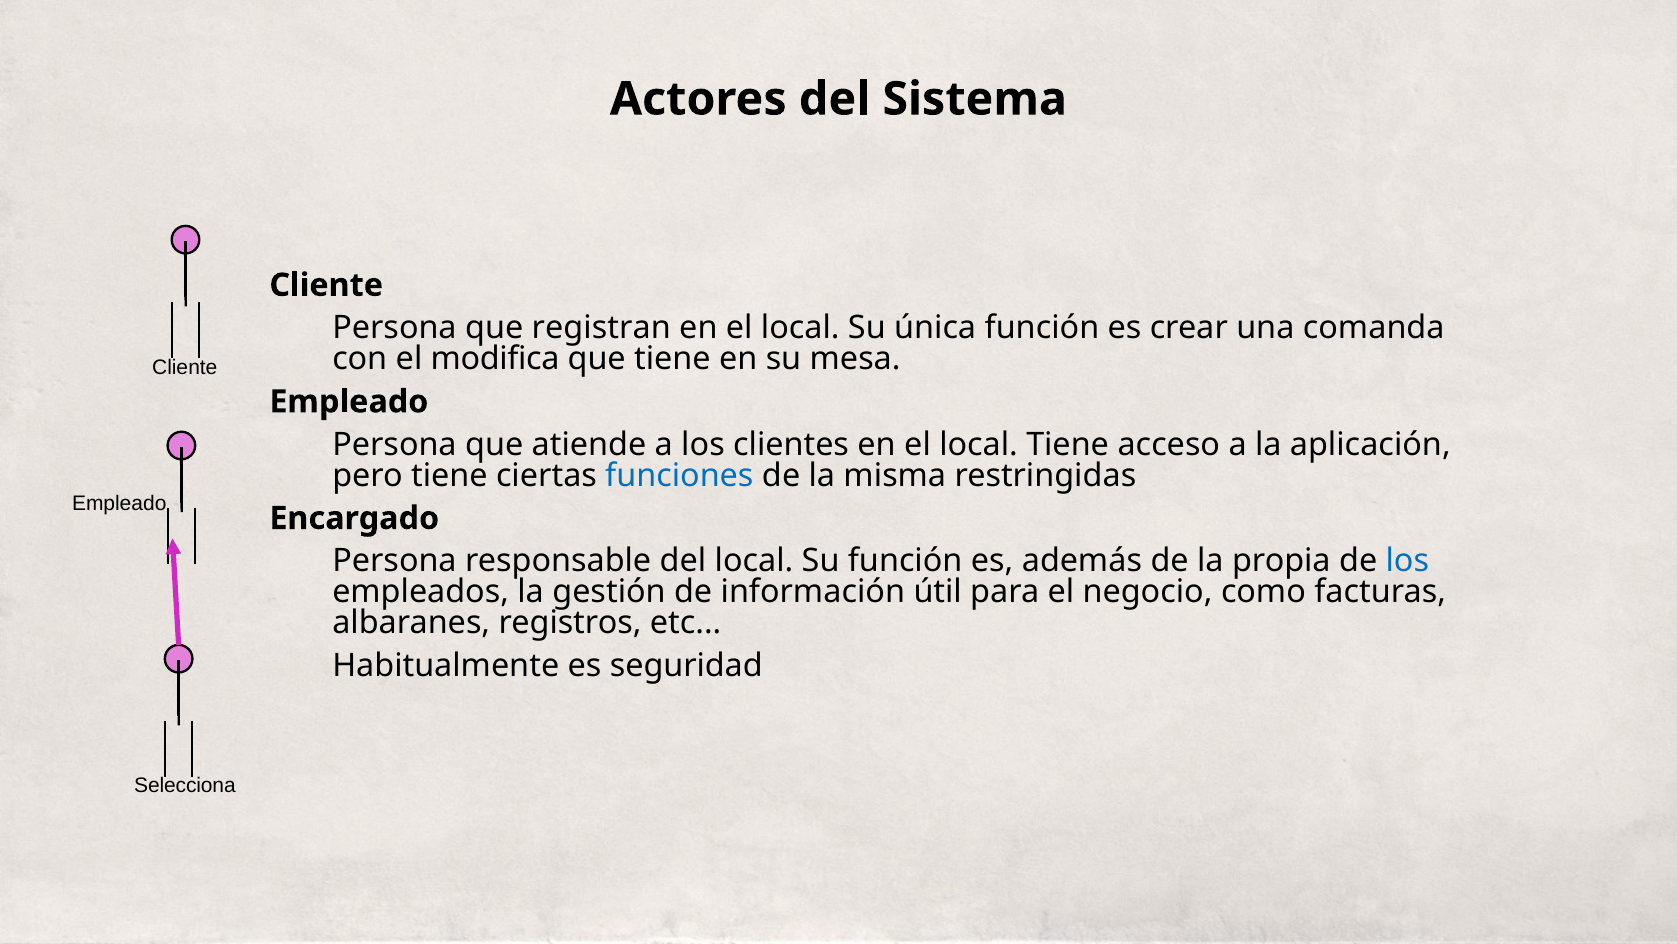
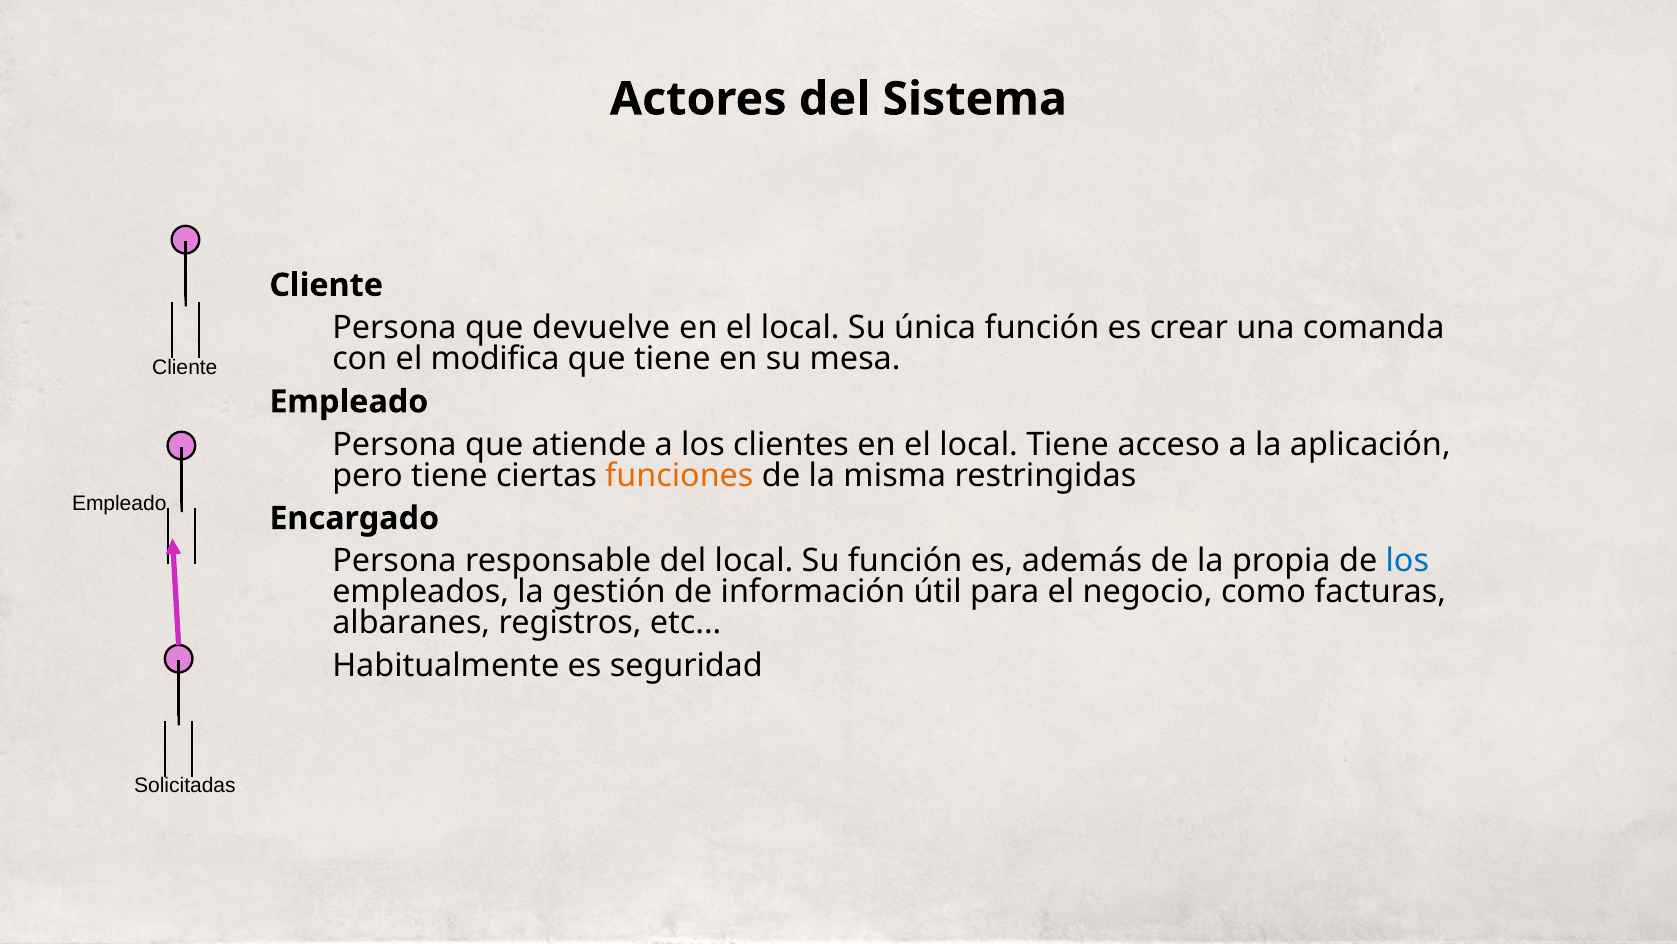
registran: registran -> devuelve (601, 328)
funciones colour: blue -> orange (679, 475)
Selecciona: Selecciona -> Solicitadas (185, 786)
